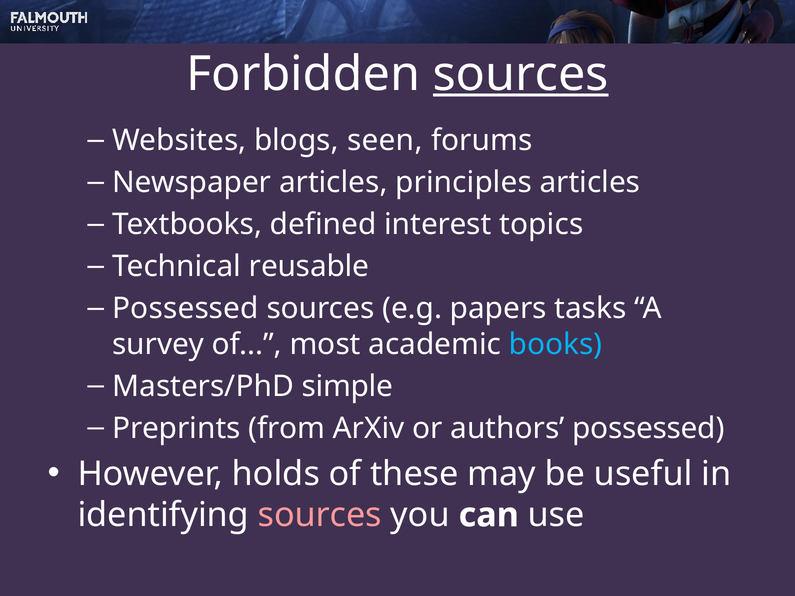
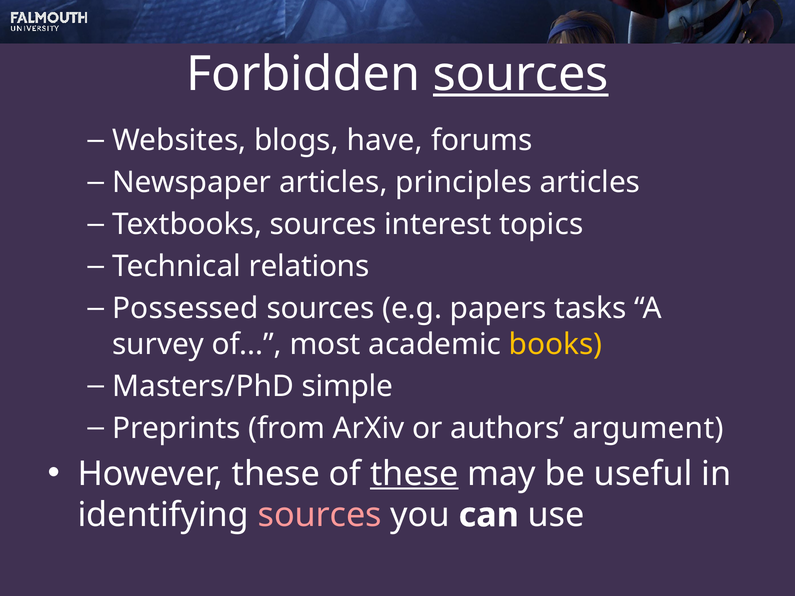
seen: seen -> have (385, 141)
Textbooks defined: defined -> sources (323, 225)
reusable: reusable -> relations (309, 267)
books colour: light blue -> yellow (556, 344)
authors possessed: possessed -> argument (648, 428)
However holds: holds -> these (276, 474)
these underline: none -> present (414, 474)
